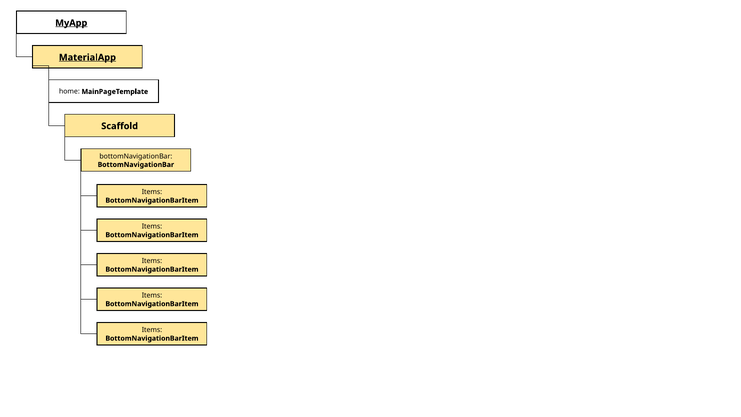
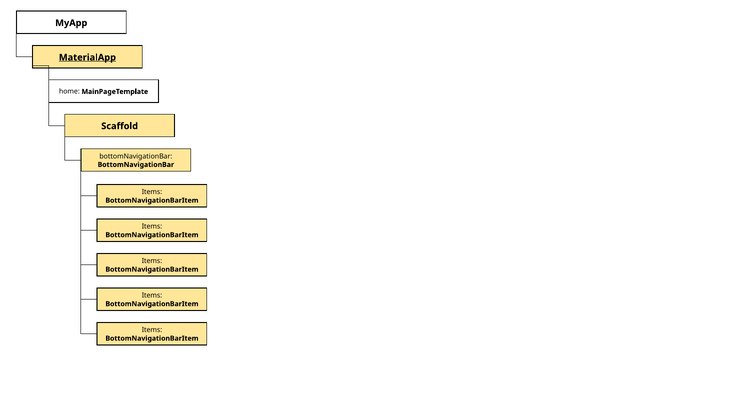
MyApp underline: present -> none (71, 23)
